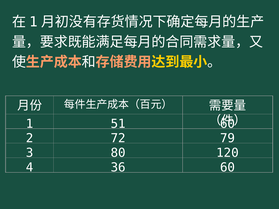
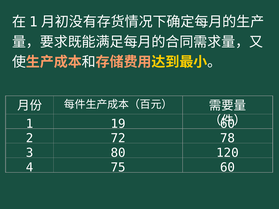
51: 51 -> 19 (118, 124)
79: 79 -> 78 (228, 138)
36: 36 -> 75 (118, 168)
